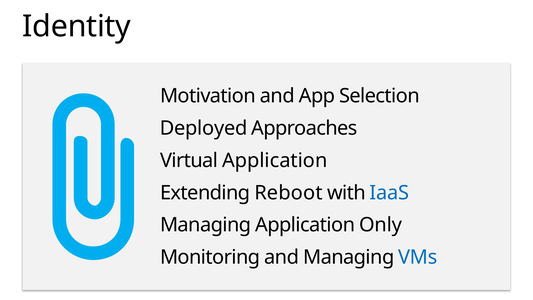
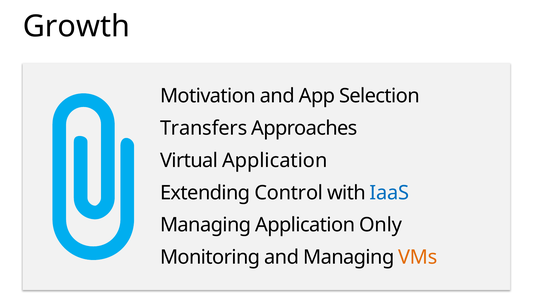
Identity: Identity -> Growth (76, 26)
Deployed: Deployed -> Transfers (204, 128)
Reboot: Reboot -> Control (289, 193)
VMs colour: blue -> orange (418, 257)
